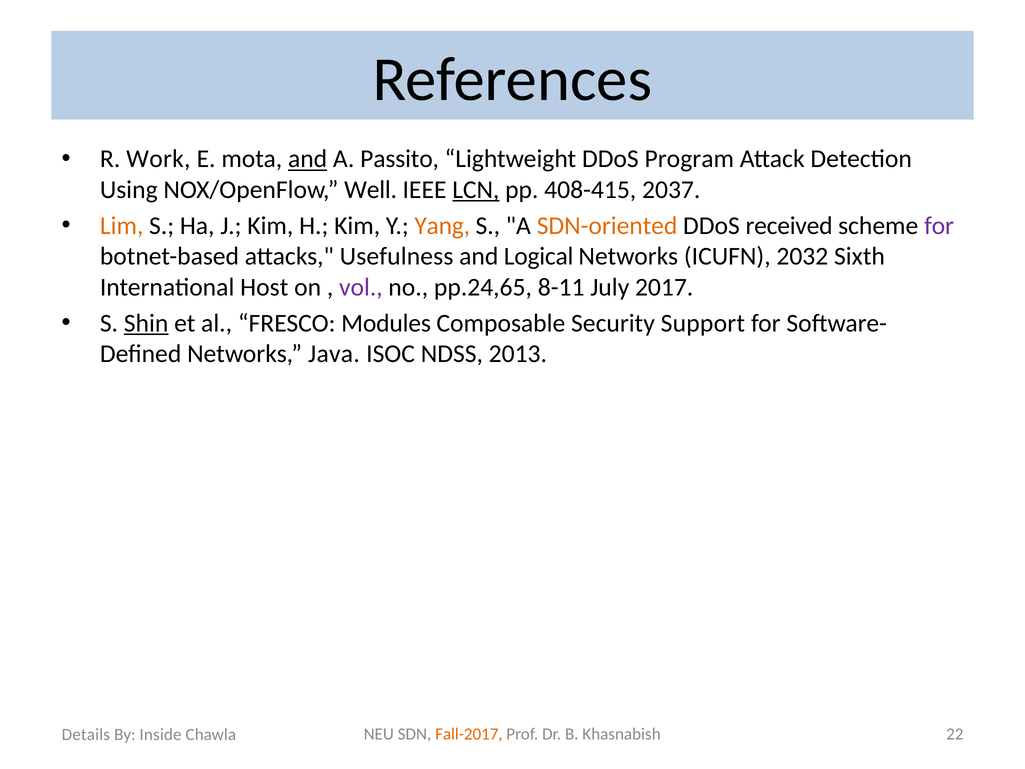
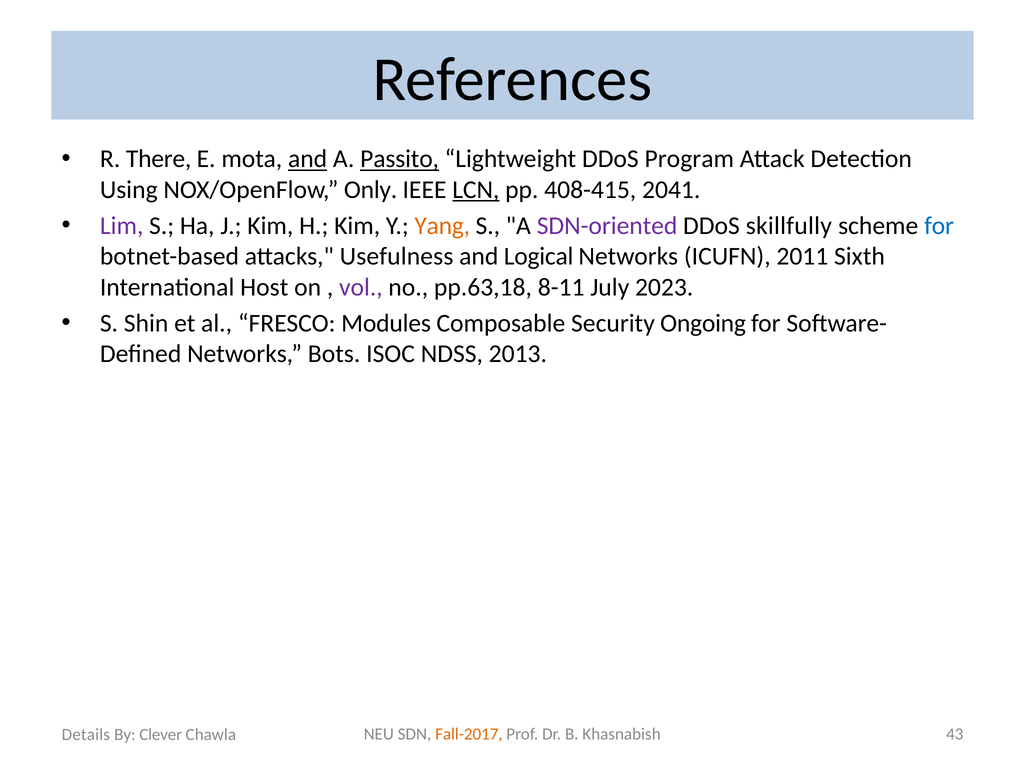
Work: Work -> There (159, 159)
Passito underline: none -> present (400, 159)
Well: Well -> Only (371, 190)
2037: 2037 -> 2041 (671, 190)
Lim colour: orange -> purple (122, 226)
SDN-oriented colour: orange -> purple (607, 226)
received: received -> skillfully (789, 226)
for colour: purple -> blue (939, 226)
2032: 2032 -> 2011 (802, 256)
pp.24,65: pp.24,65 -> pp.63,18 (483, 287)
2017: 2017 -> 2023 (664, 287)
Shin underline: present -> none (146, 323)
Support: Support -> Ongoing (703, 323)
Java: Java -> Bots (334, 354)
22: 22 -> 43 (955, 734)
Inside: Inside -> Clever (161, 734)
